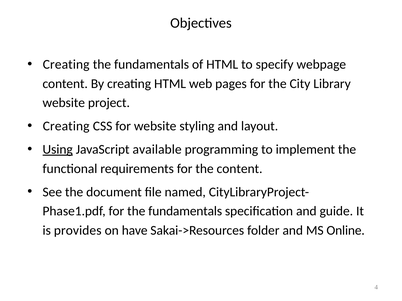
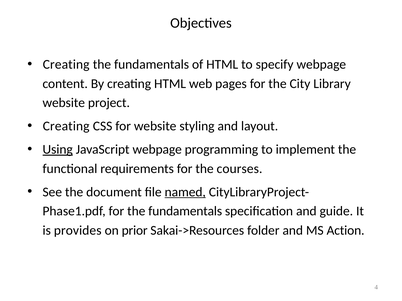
JavaScript available: available -> webpage (157, 150)
the content: content -> courses (240, 169)
named underline: none -> present (185, 192)
have: have -> prior (135, 231)
Online: Online -> Action (346, 231)
